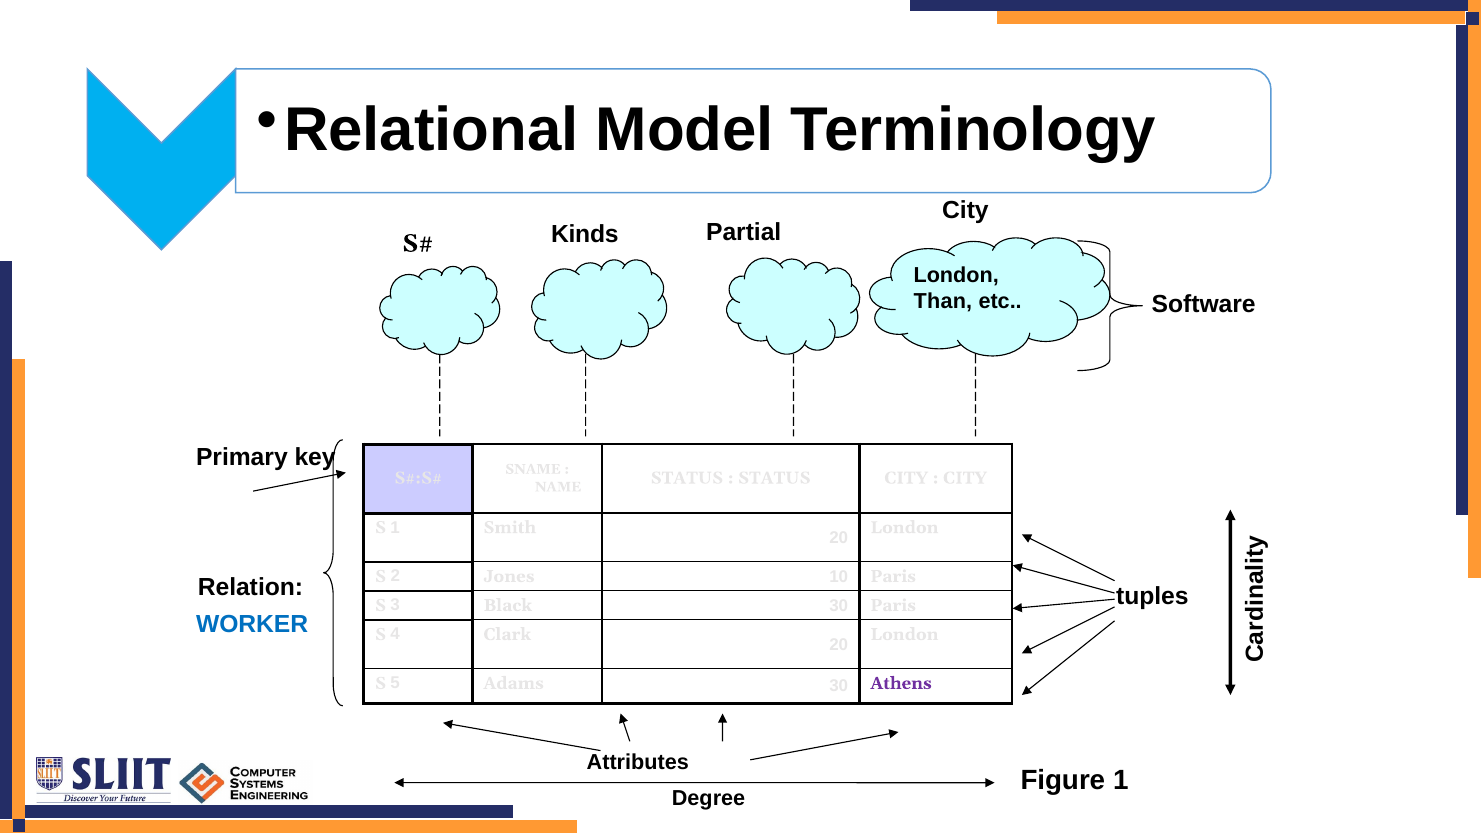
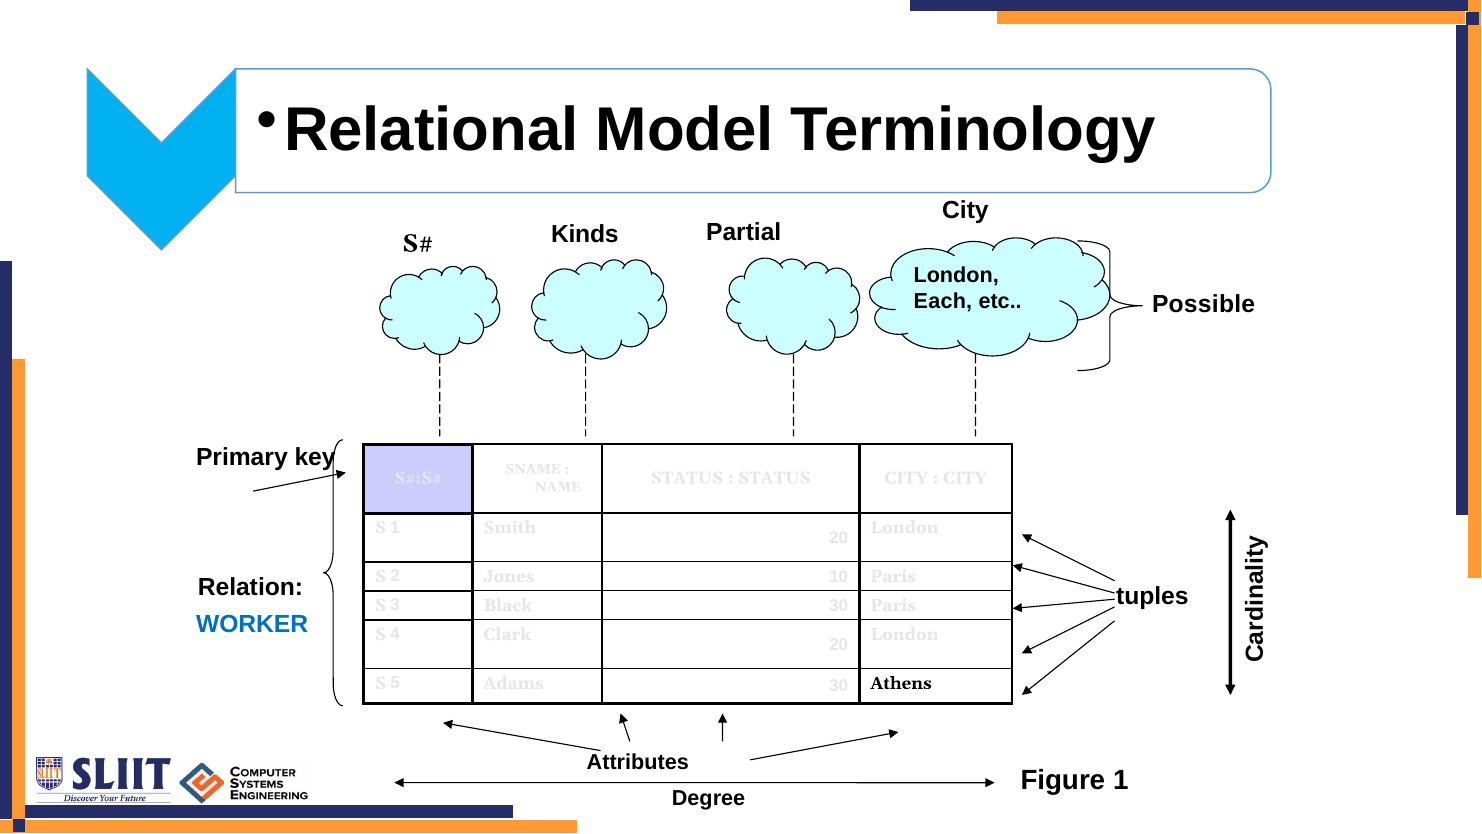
Than: Than -> Each (943, 301)
Software: Software -> Possible (1204, 305)
Athens colour: purple -> black (901, 683)
